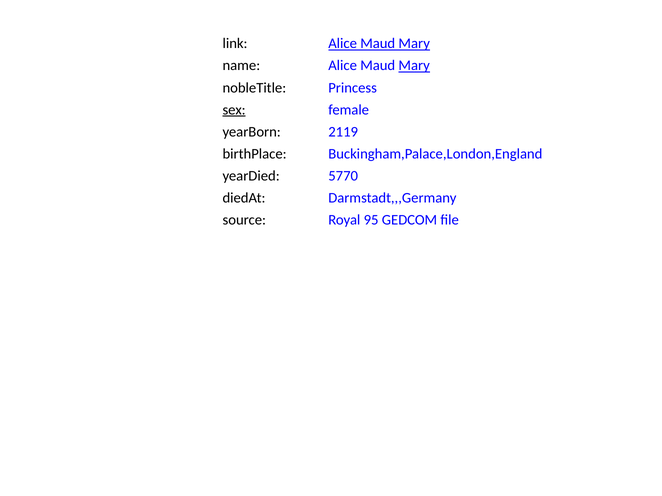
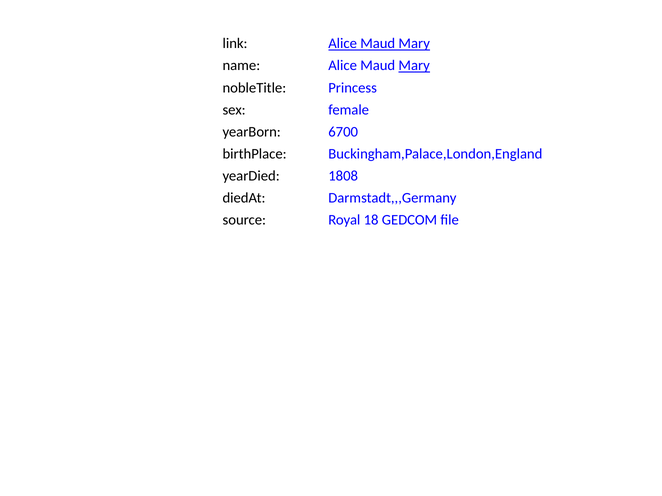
sex underline: present -> none (234, 110)
2119: 2119 -> 6700 (343, 132)
5770: 5770 -> 1808 (343, 176)
95: 95 -> 18 (371, 220)
